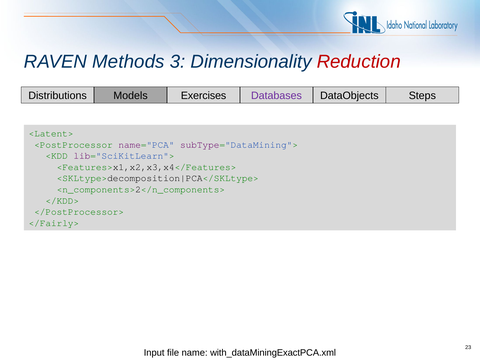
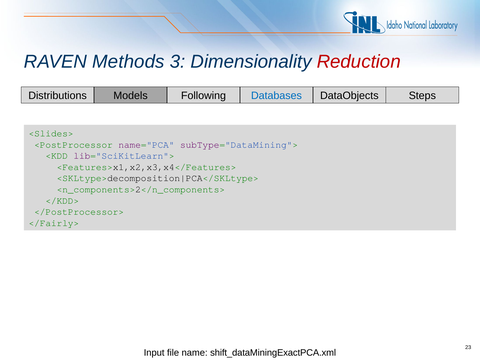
Exercises: Exercises -> Following (204, 96)
Databases colour: purple -> blue (276, 96)
<Latent>: <Latent> -> <Slides> (51, 133)
with_dataMiningExactPCA.xml: with_dataMiningExactPCA.xml -> shift_dataMiningExactPCA.xml (273, 353)
